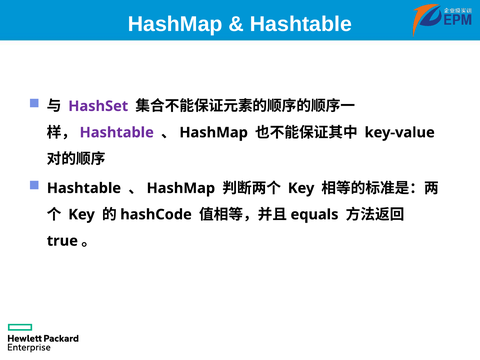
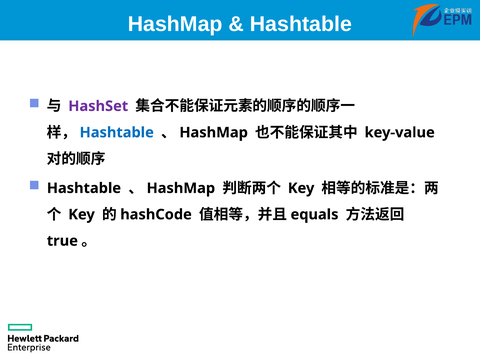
Hashtable colour: purple -> blue (117, 133)
